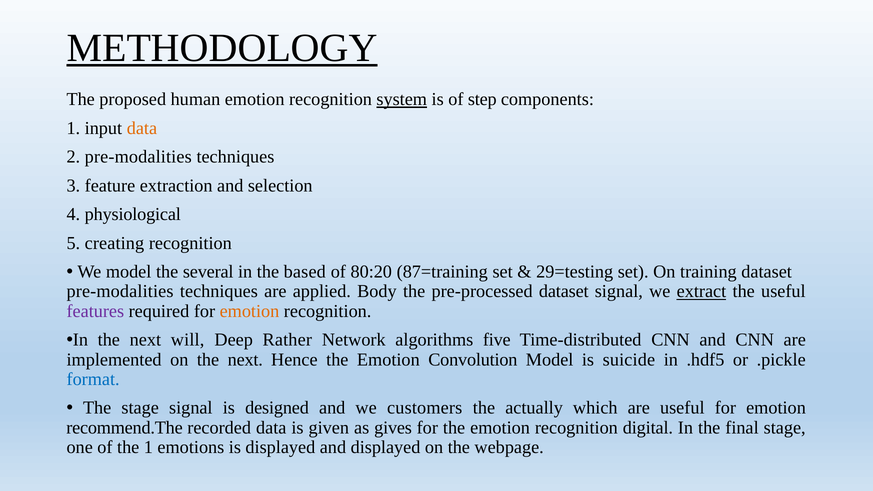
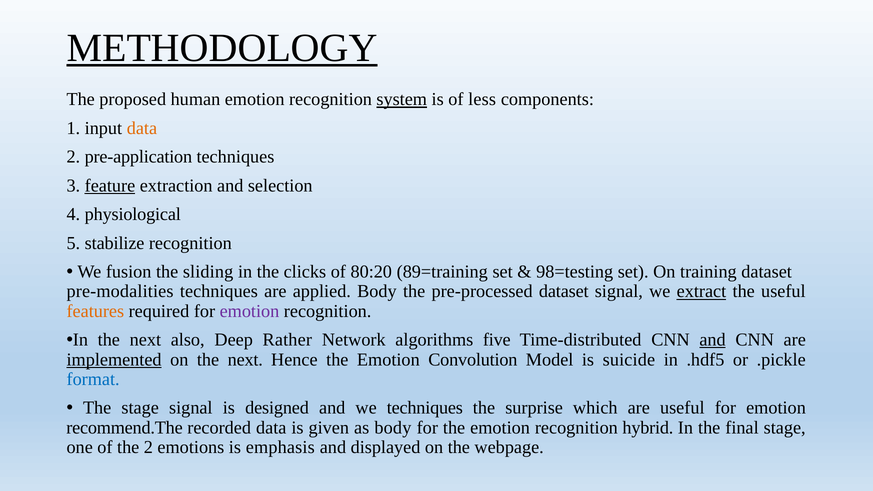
step: step -> less (482, 99)
2 pre-modalities: pre-modalities -> pre-application (138, 157)
feature underline: none -> present (110, 186)
creating: creating -> stabilize (115, 243)
We model: model -> fusion (129, 272)
several: several -> sliding (208, 272)
based: based -> clicks (305, 272)
87=training: 87=training -> 89=training (442, 272)
29=testing: 29=testing -> 98=testing (575, 272)
features colour: purple -> orange (95, 311)
emotion colour: orange -> purple (249, 311)
will: will -> also (188, 340)
and underline: none -> present (713, 340)
implemented underline: none -> present (114, 360)
we customers: customers -> techniques (425, 408)
actually: actually -> surprise (534, 408)
as gives: gives -> body (393, 428)
digital: digital -> hybrid (648, 428)
the 1: 1 -> 2 (148, 447)
is displayed: displayed -> emphasis (280, 447)
